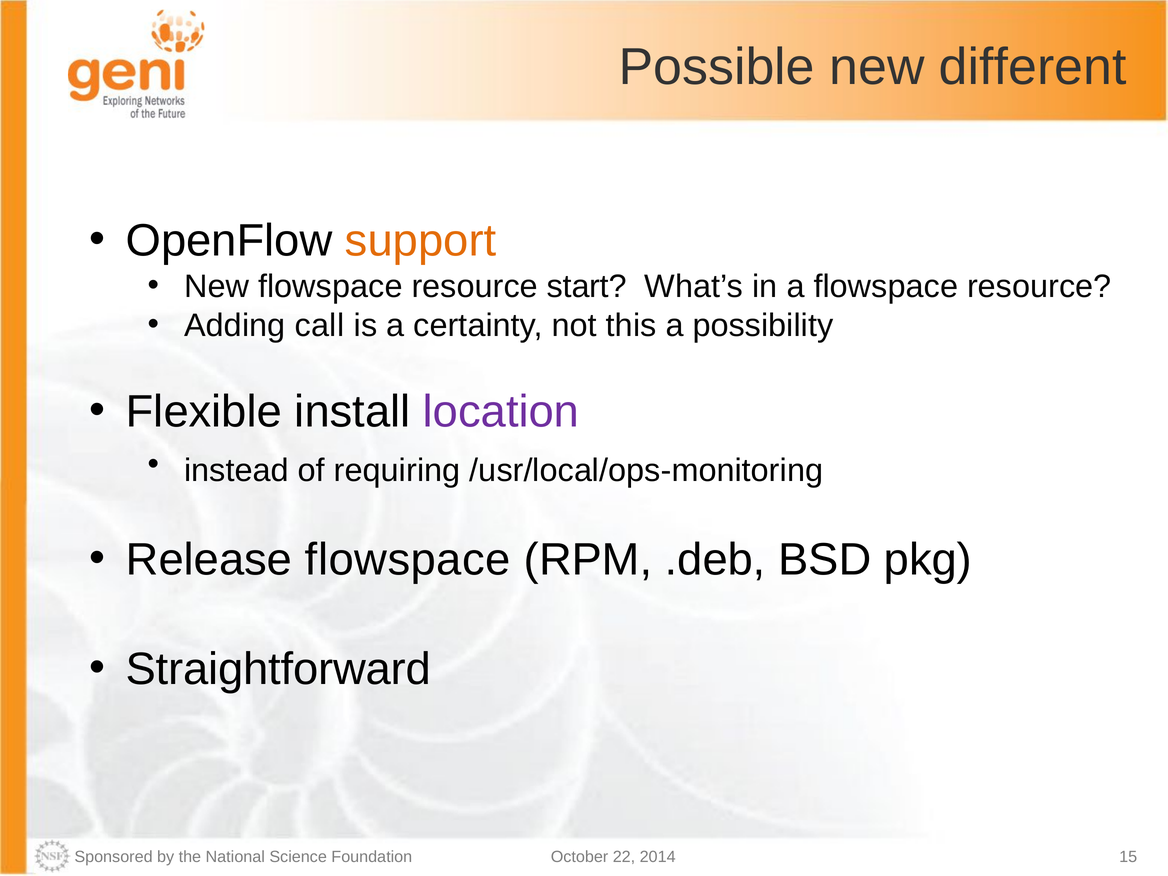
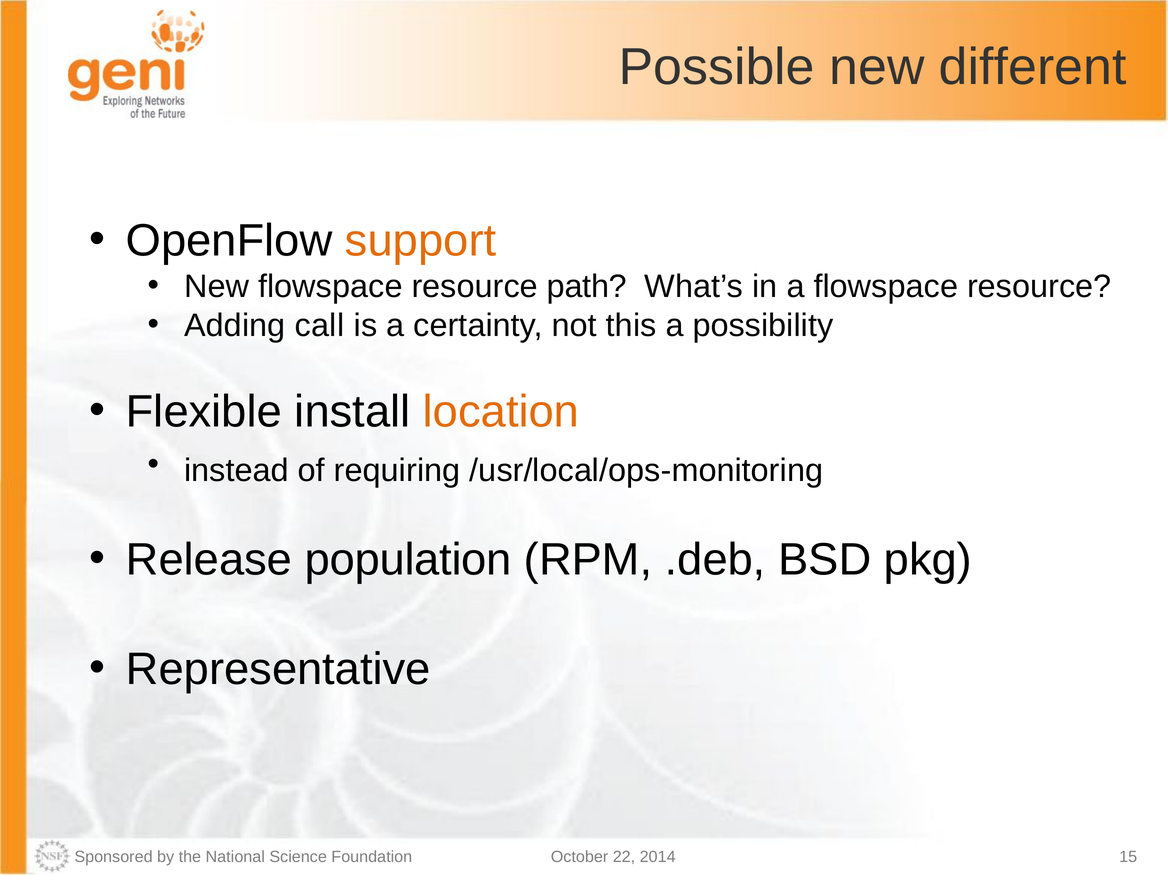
start: start -> path (587, 286)
location colour: purple -> orange (501, 412)
Release flowspace: flowspace -> population (408, 560)
Straightforward: Straightforward -> Representative (278, 669)
